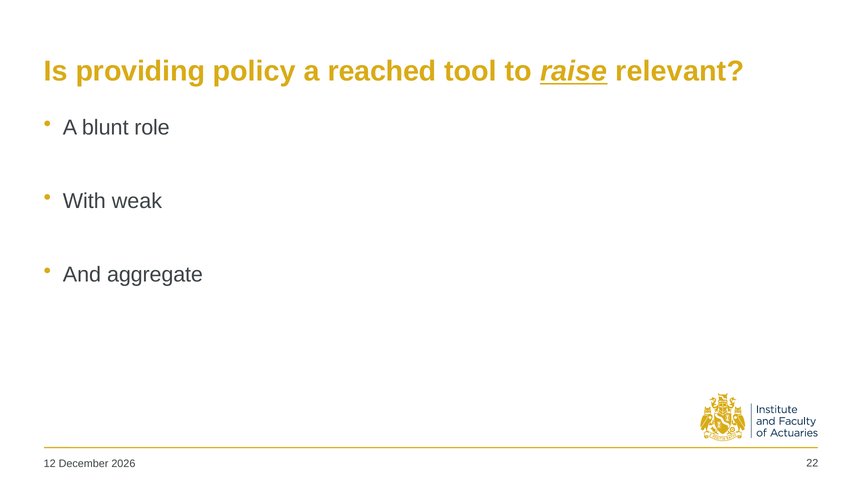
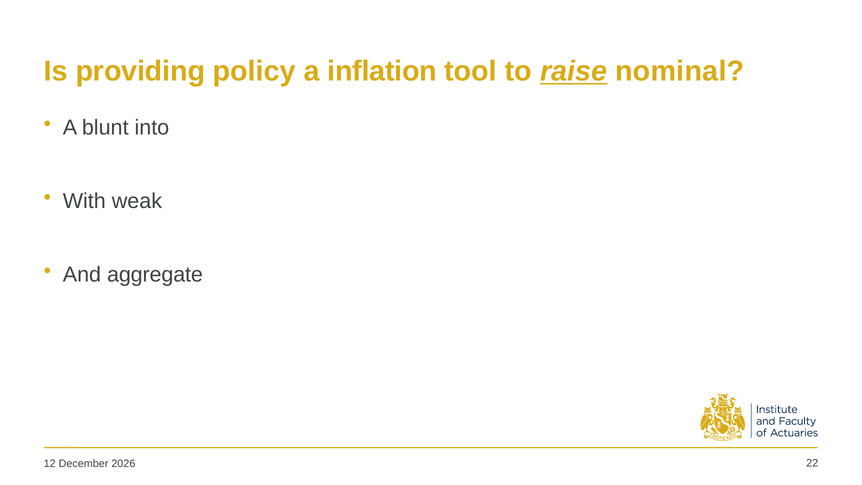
reached: reached -> inflation (382, 71)
relevant: relevant -> nominal (680, 71)
role: role -> into (152, 128)
